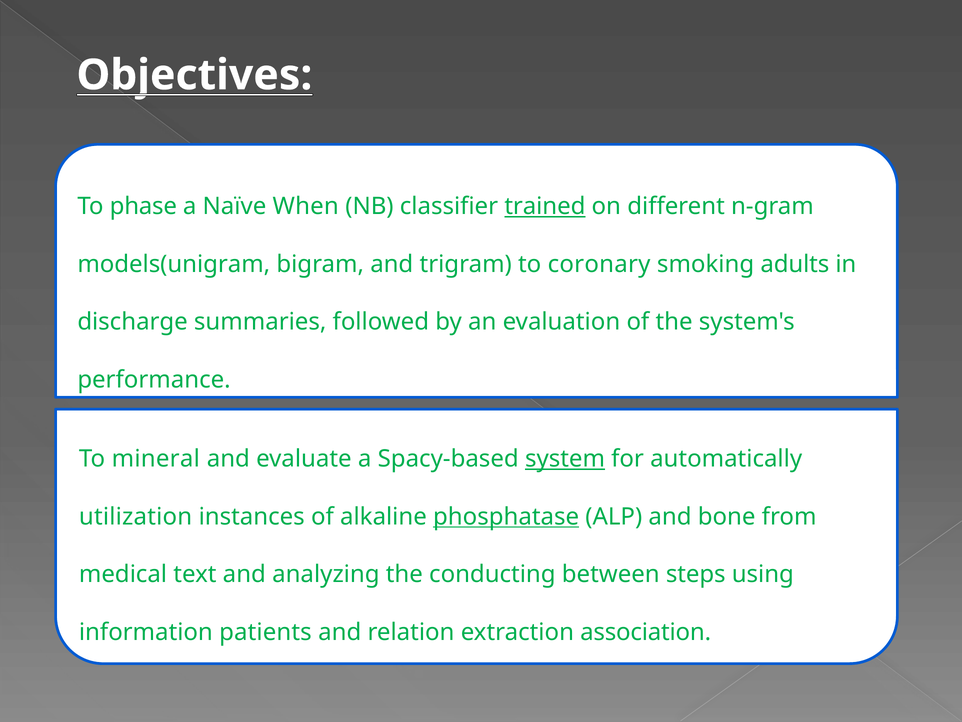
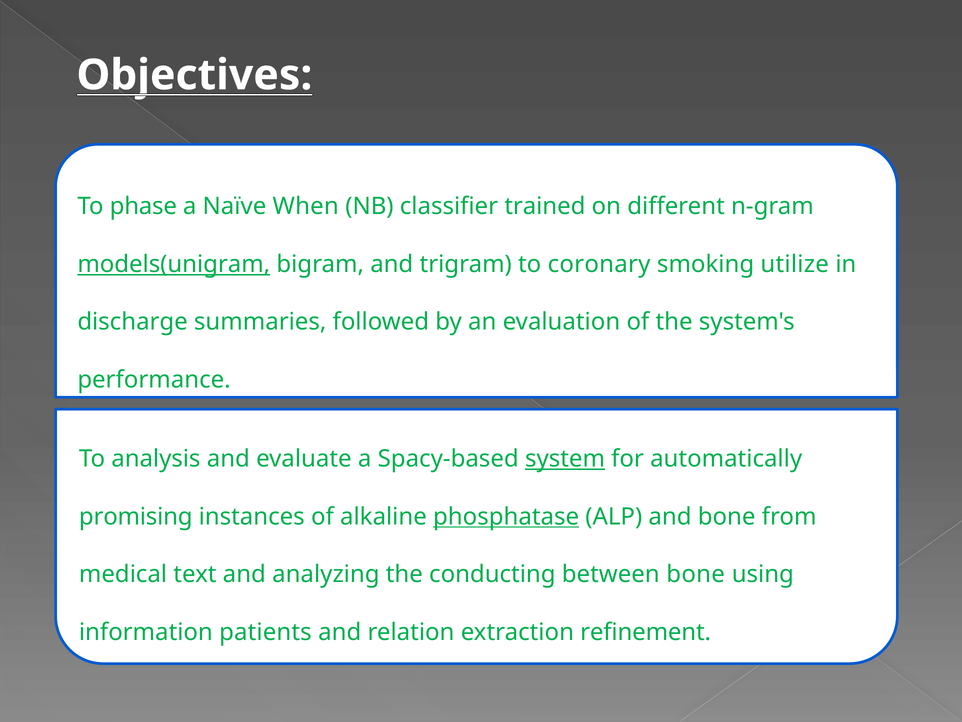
trained underline: present -> none (545, 206)
models(unigram underline: none -> present (174, 264)
adults: adults -> utilize (795, 264)
mineral: mineral -> analysis (156, 459)
utilization: utilization -> promising (136, 516)
between steps: steps -> bone (696, 574)
association: association -> refinement (646, 632)
